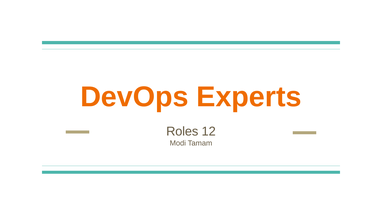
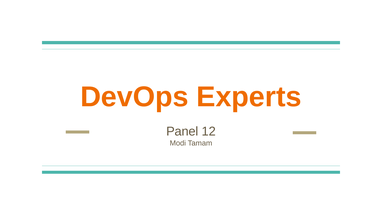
Roles: Roles -> Panel (182, 131)
